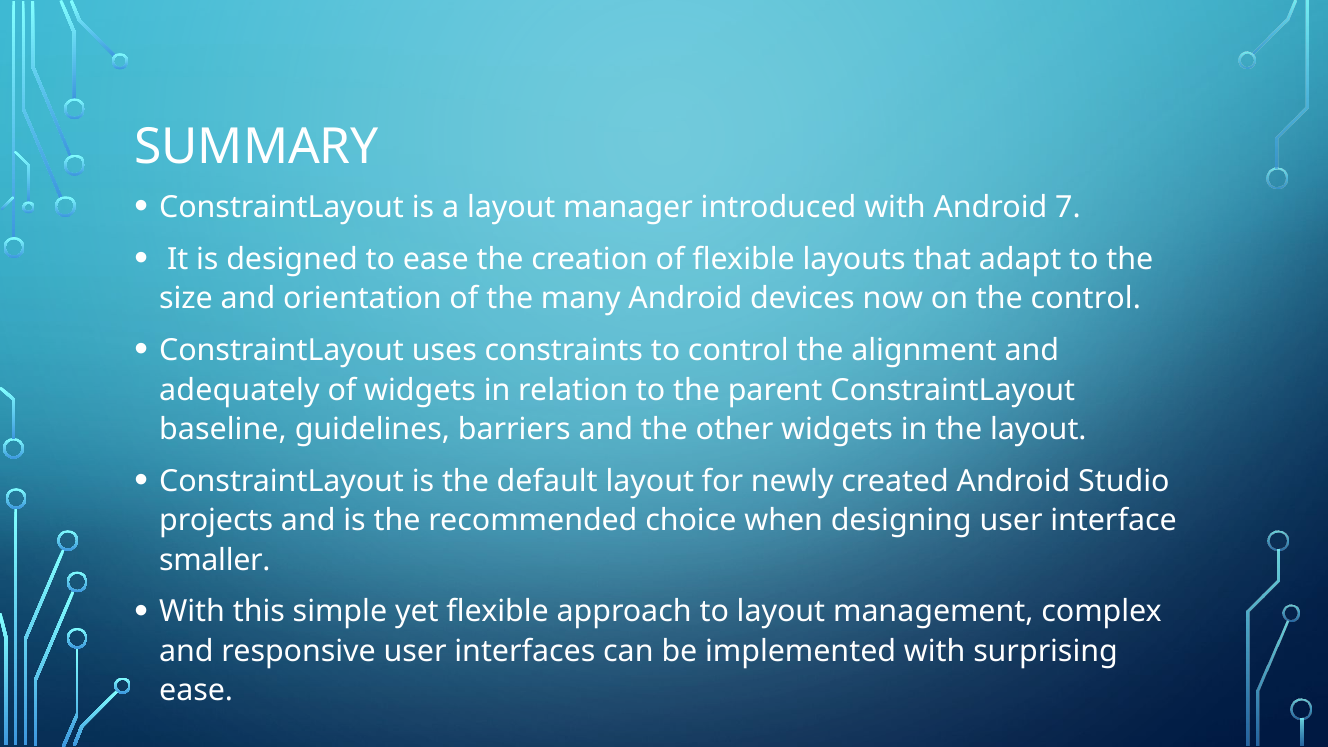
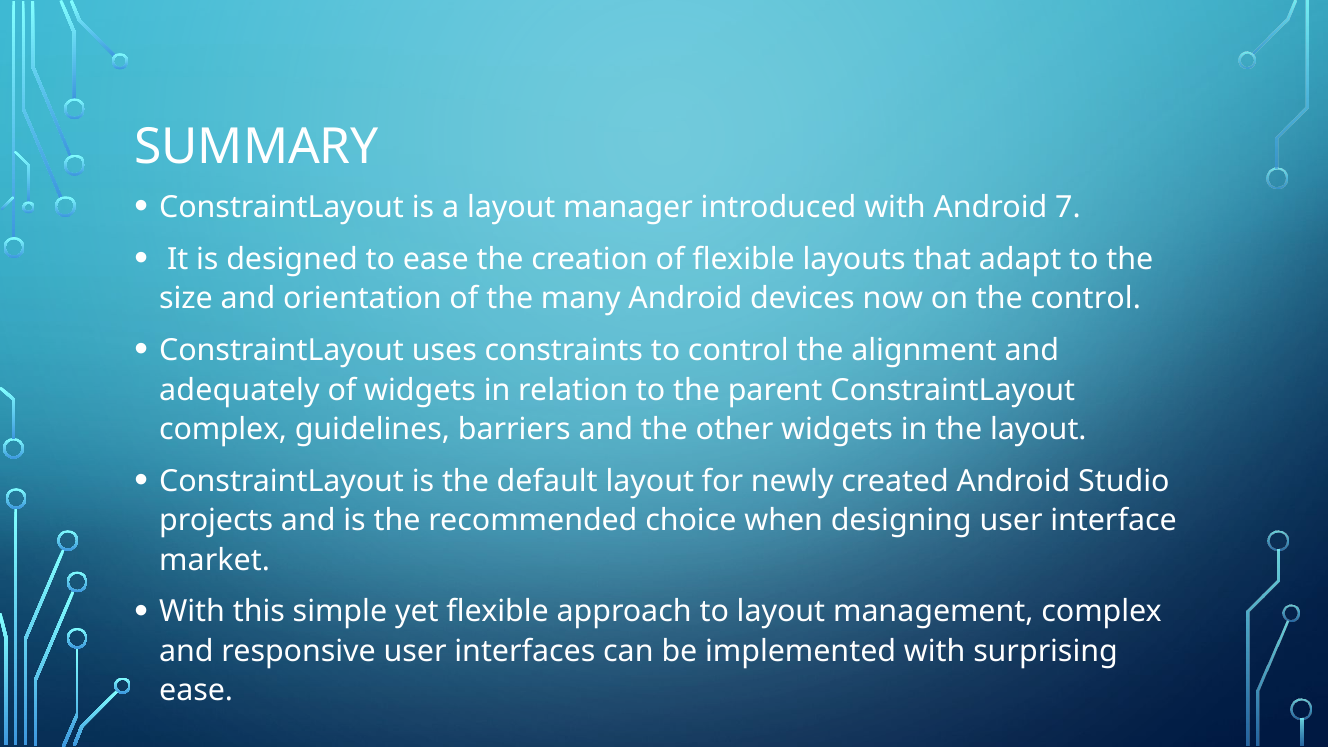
baseline: baseline -> complex (223, 429)
smaller: smaller -> market (215, 560)
